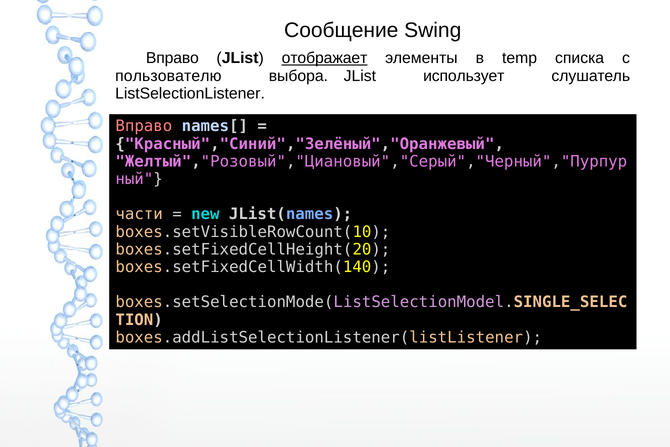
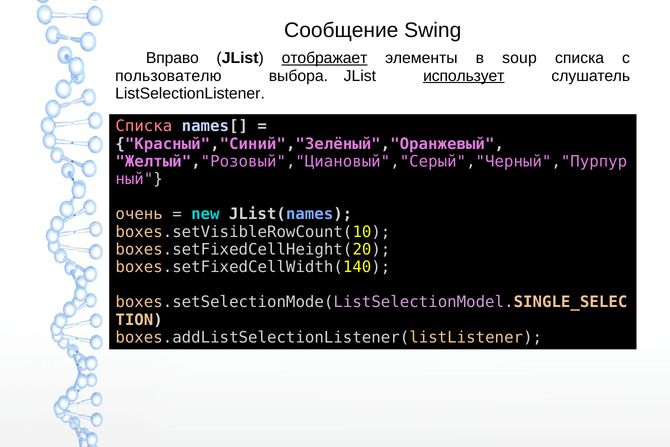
temp: temp -> soup (519, 58)
использует underline: none -> present (464, 76)
Вправо: Вправо -> Списка (144, 126)
части: части -> очень (139, 214)
